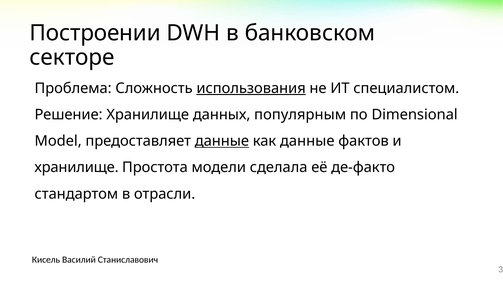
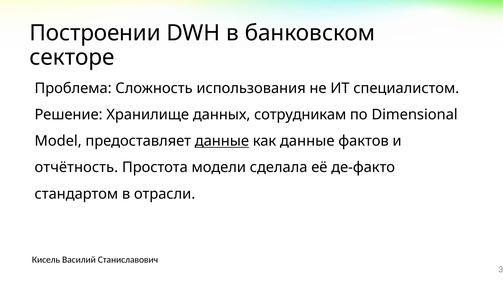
использования underline: present -> none (251, 88)
популярным: популярным -> сотрудникам (300, 115)
хранилище: хранилище -> отчётность (76, 167)
